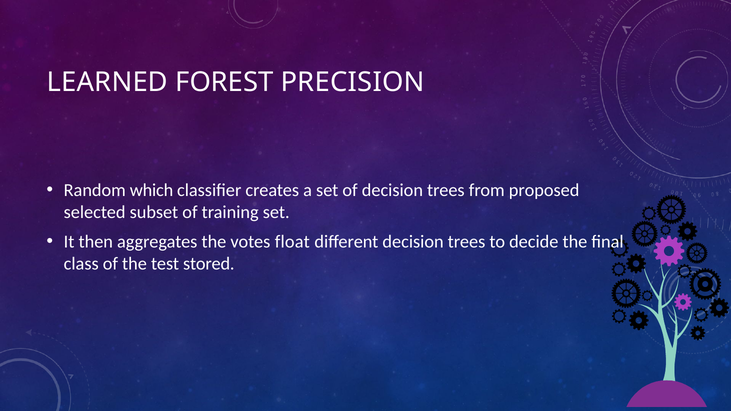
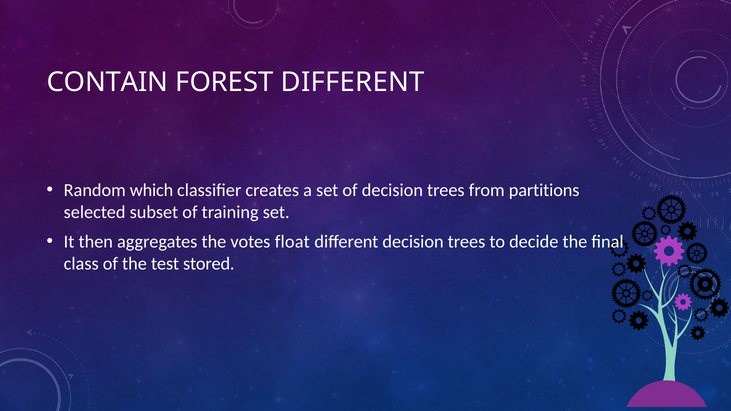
LEARNED: LEARNED -> CONTAIN (107, 82)
FOREST PRECISION: PRECISION -> DIFFERENT (353, 82)
proposed: proposed -> partitions (544, 190)
